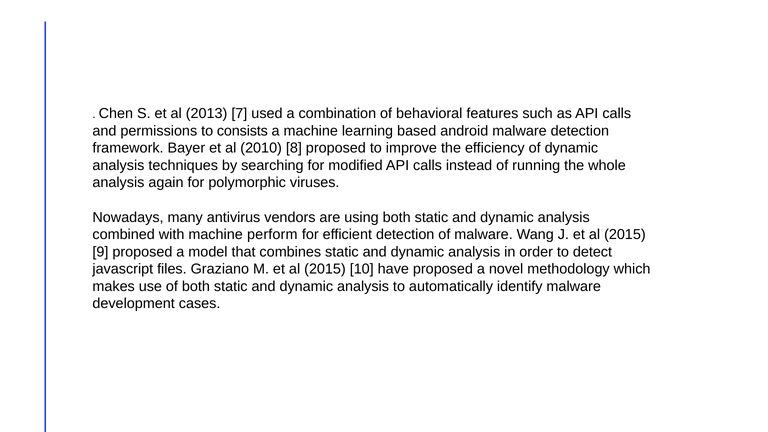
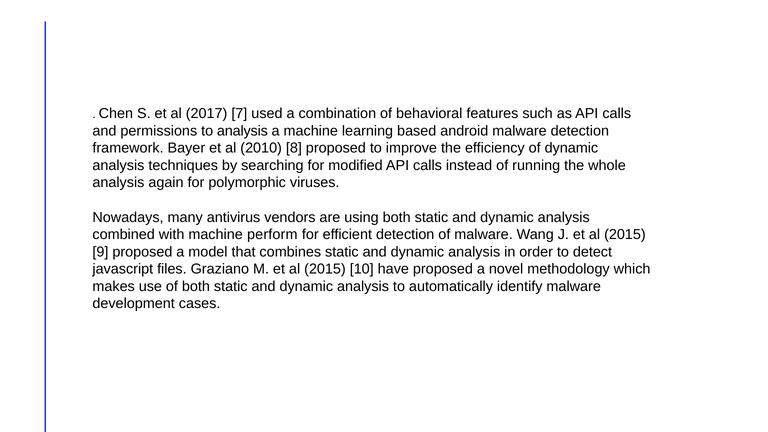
2013: 2013 -> 2017 (207, 114)
to consists: consists -> analysis (242, 131)
